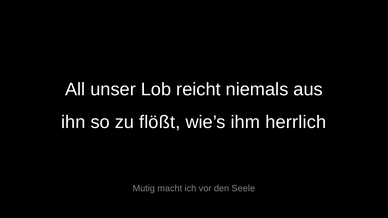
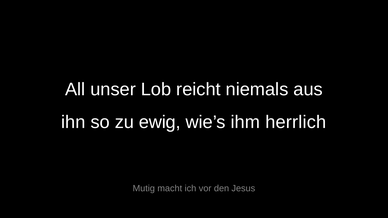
flößt: flößt -> ewig (160, 122)
Seele: Seele -> Jesus (243, 189)
